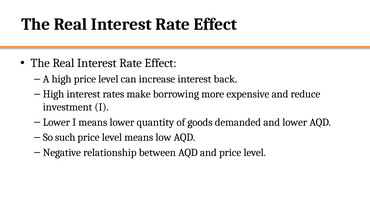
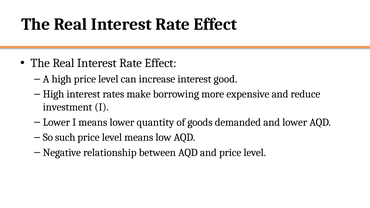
back: back -> good (225, 79)
